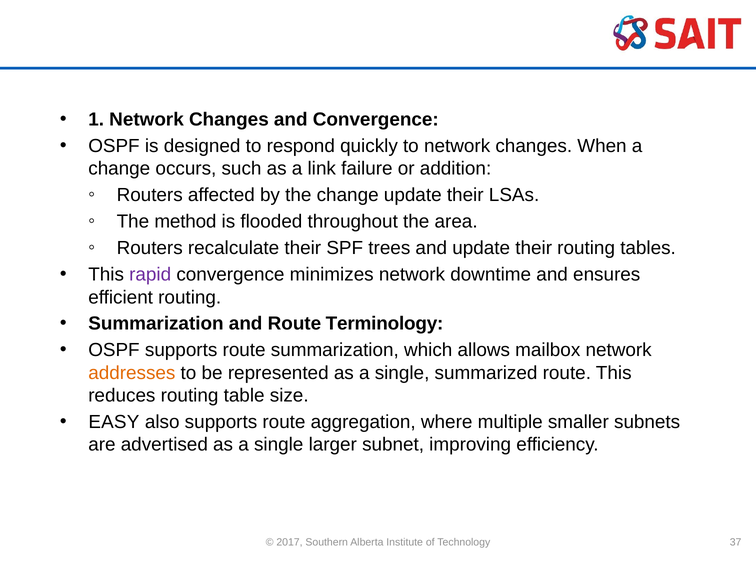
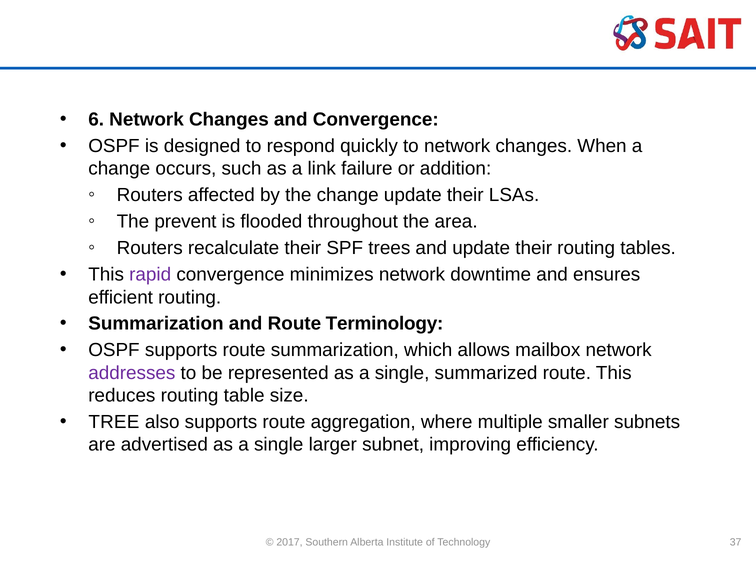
1: 1 -> 6 (96, 120)
method: method -> prevent (185, 222)
addresses colour: orange -> purple (132, 373)
EASY: EASY -> TREE (114, 422)
